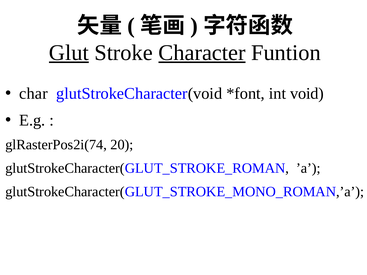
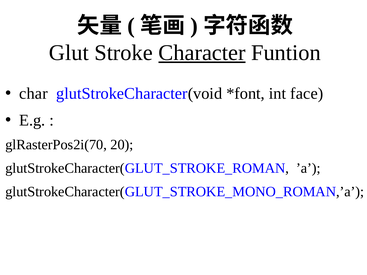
Glut underline: present -> none (69, 53)
void: void -> face (307, 94)
glRasterPos2i(74: glRasterPos2i(74 -> glRasterPos2i(70 (56, 145)
